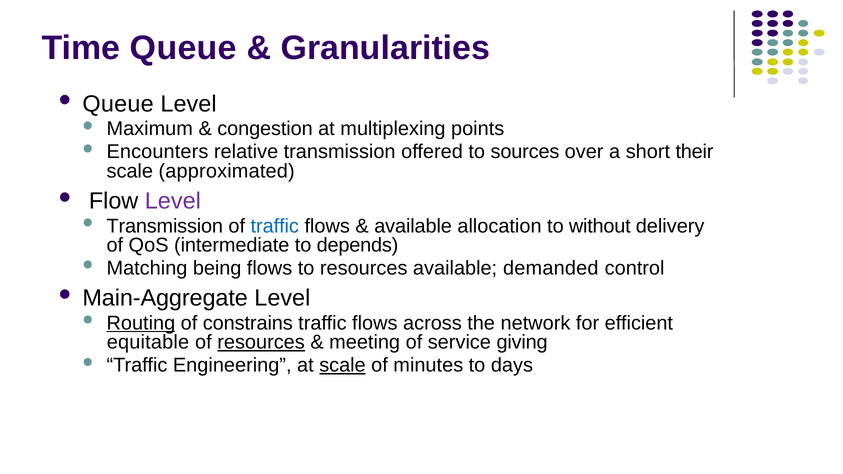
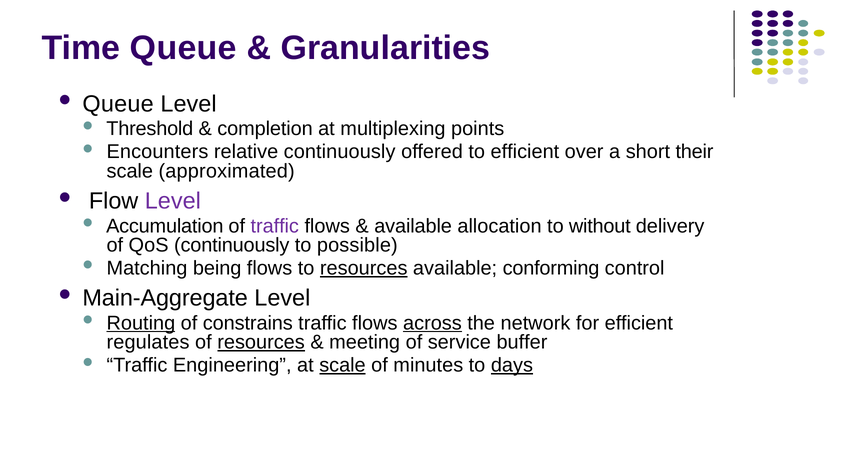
Maximum: Maximum -> Threshold (150, 129)
congestion: congestion -> completion (265, 129)
relative transmission: transmission -> continuously (340, 152)
to sources: sources -> efficient (525, 152)
Transmission: Transmission -> Accumulation (165, 226)
traffic colour: blue -> purple (275, 226)
QoS intermediate: intermediate -> continuously (232, 245)
depends: depends -> possible (357, 245)
resources underline: none -> present (364, 268)
demanded: demanded -> conforming (551, 268)
across underline: none -> present (432, 323)
equitable: equitable -> regulates (148, 342)
giving: giving -> buffer (522, 342)
days underline: none -> present (512, 365)
